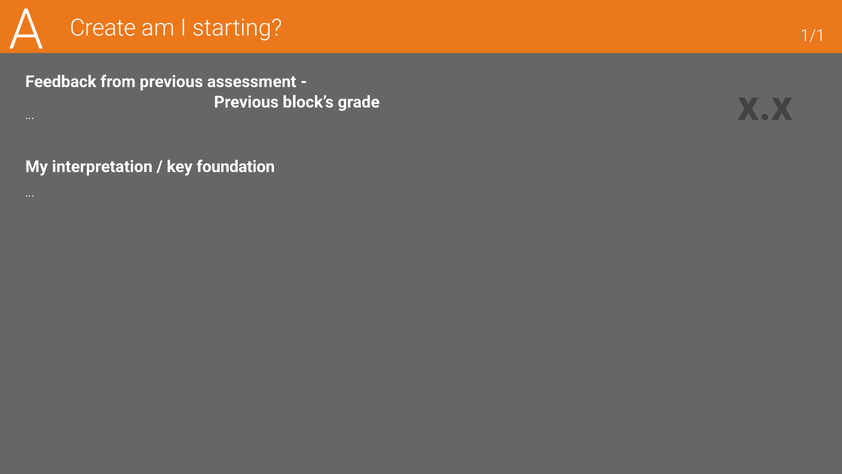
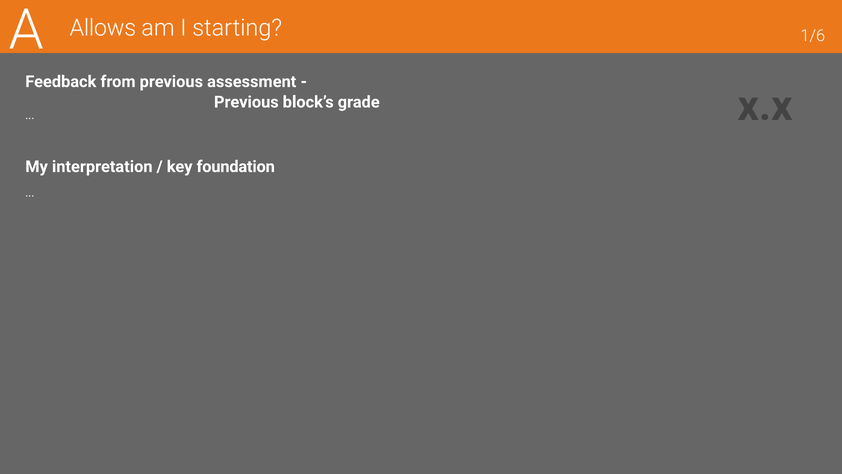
Create: Create -> Allows (103, 28)
1/1: 1/1 -> 1/6 (813, 36)
